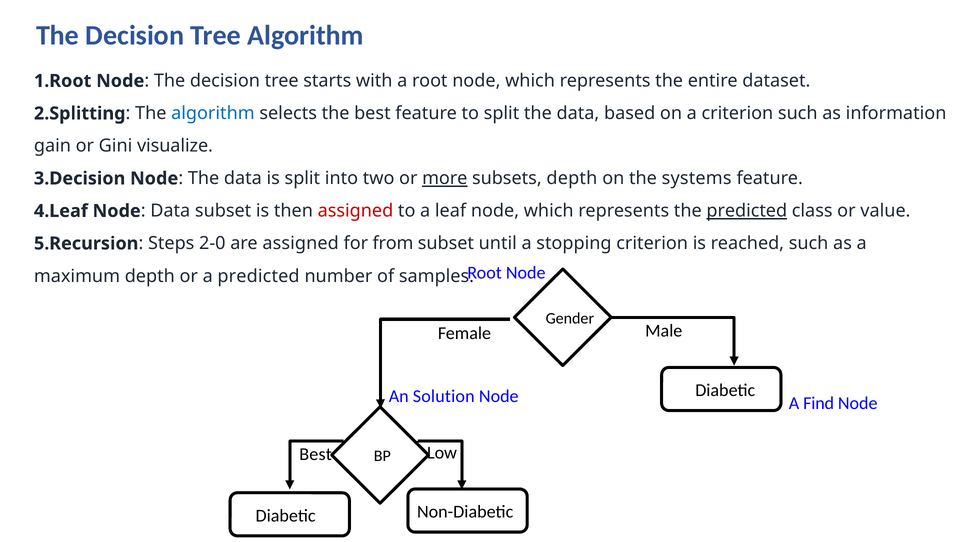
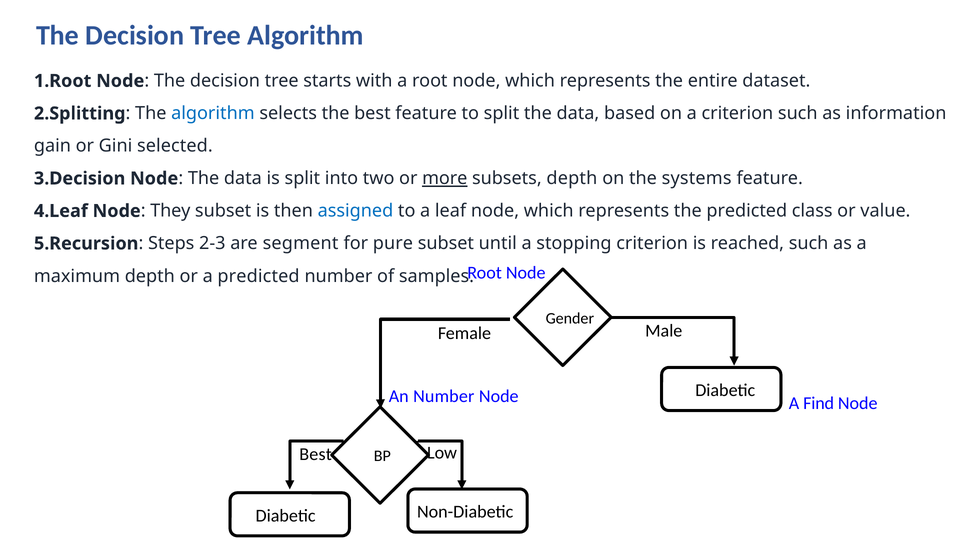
visualize: visualize -> selected (175, 146)
Data: Data -> They (170, 211)
assigned colour: red -> blue (355, 211)
predicted underline: present -> none (747, 211)
2-0: 2-0 -> 2-3 (212, 244)
are assigned: assigned -> segment (301, 244)
from: from -> pure (393, 244)
An Solution: Solution -> Number (444, 396)
